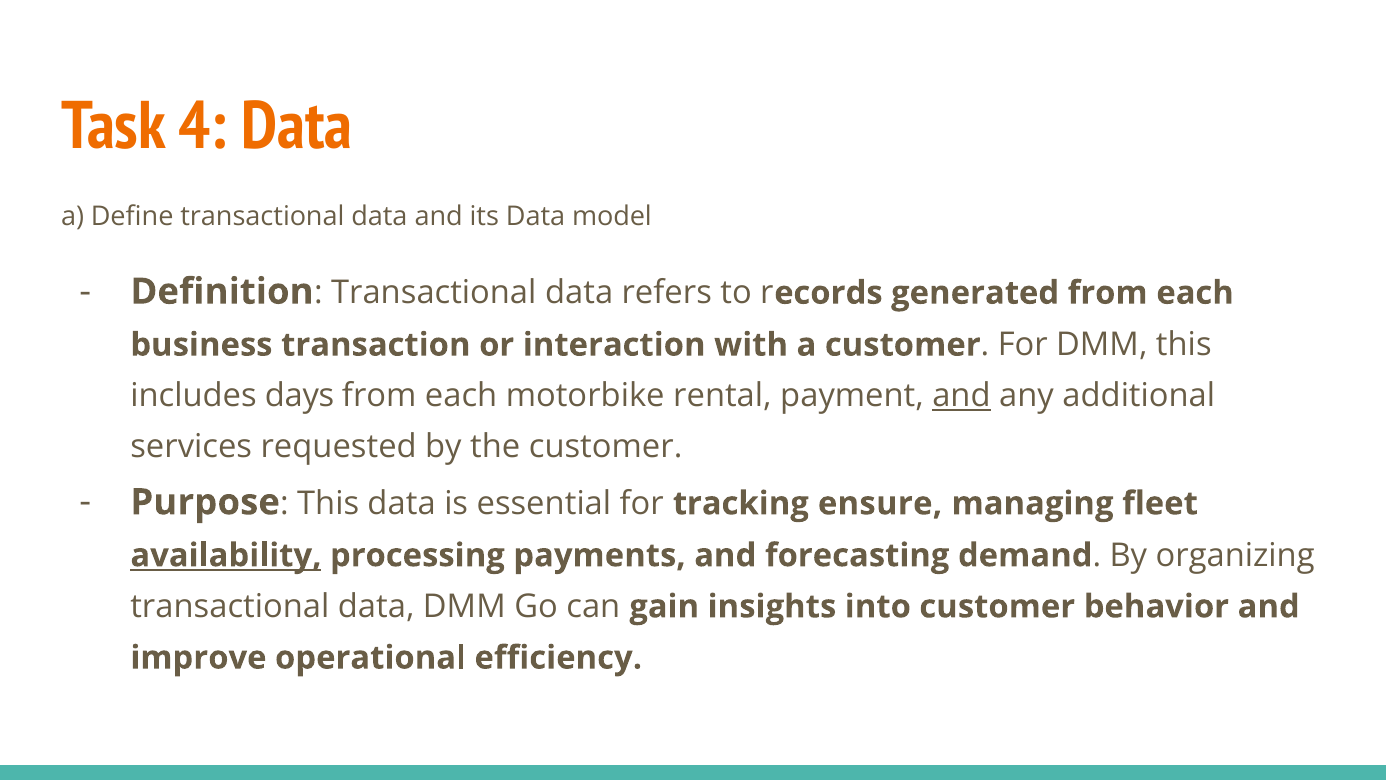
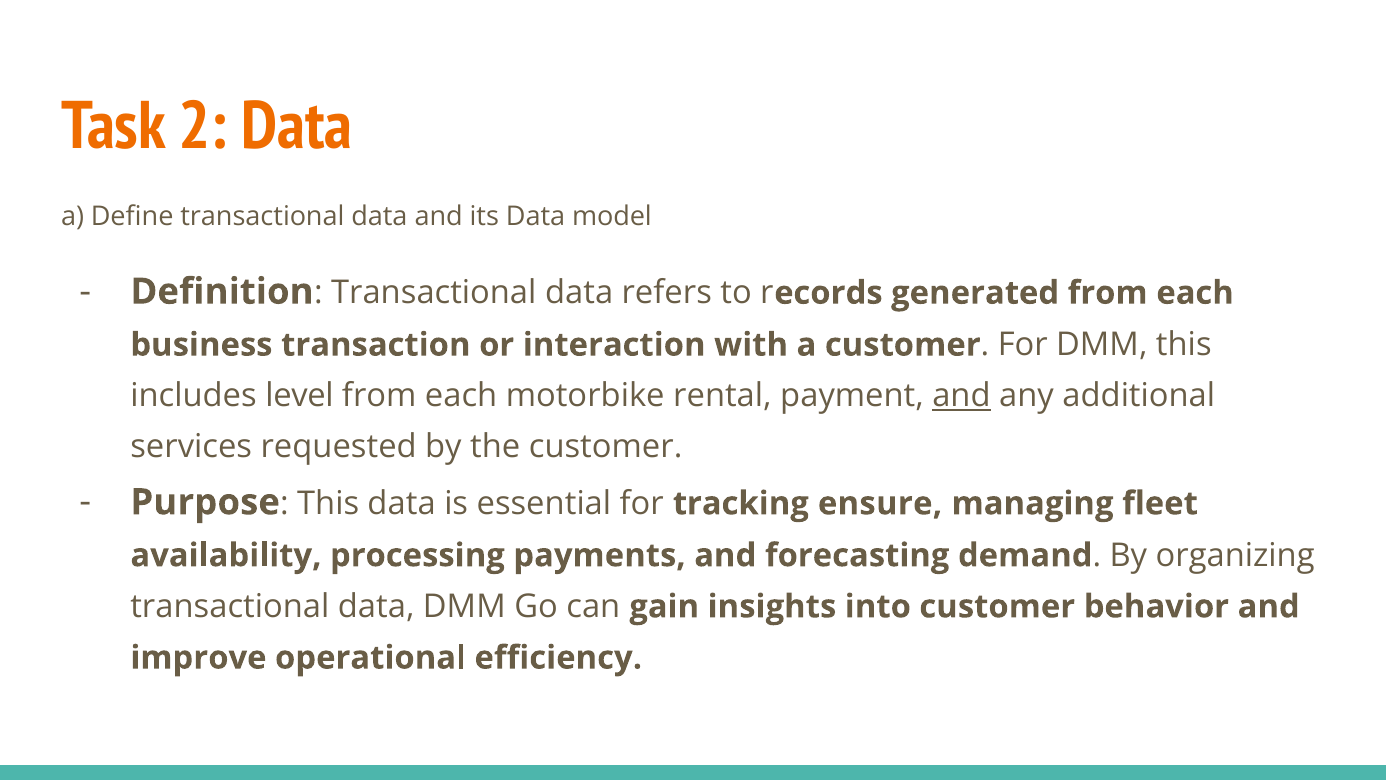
4: 4 -> 2 (203, 126)
days: days -> level (300, 396)
availability underline: present -> none (226, 555)
